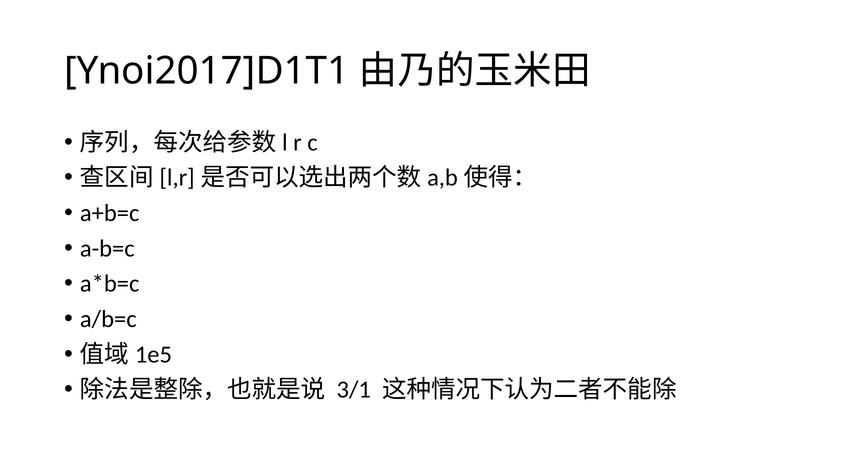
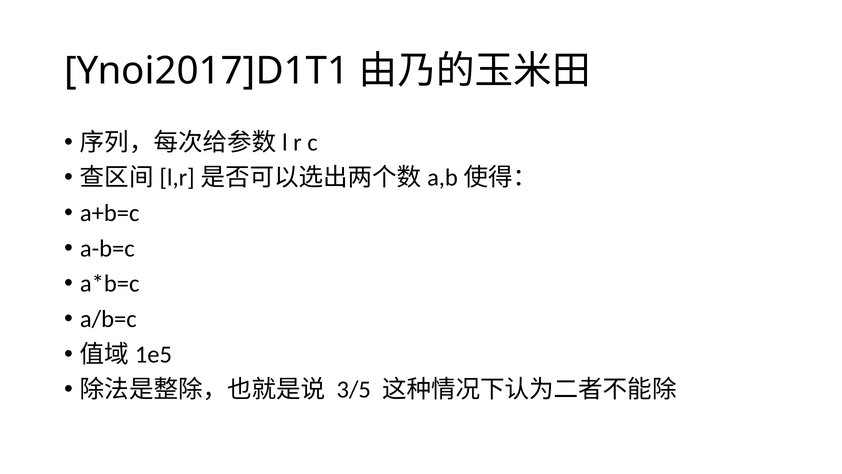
3/1: 3/1 -> 3/5 (354, 389)
